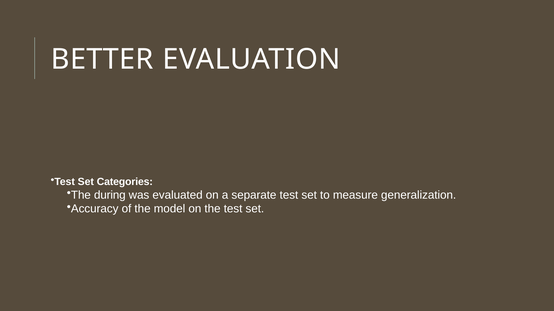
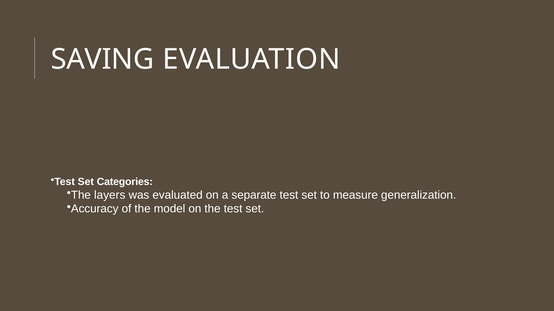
BETTER: BETTER -> SAVING (102, 59)
during: during -> layers (110, 195)
